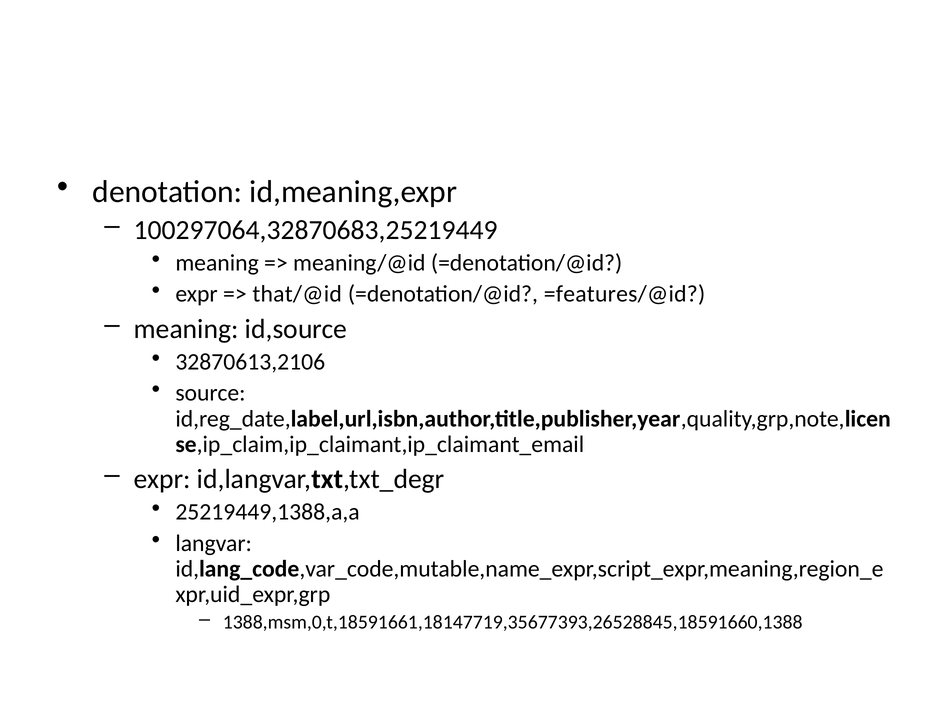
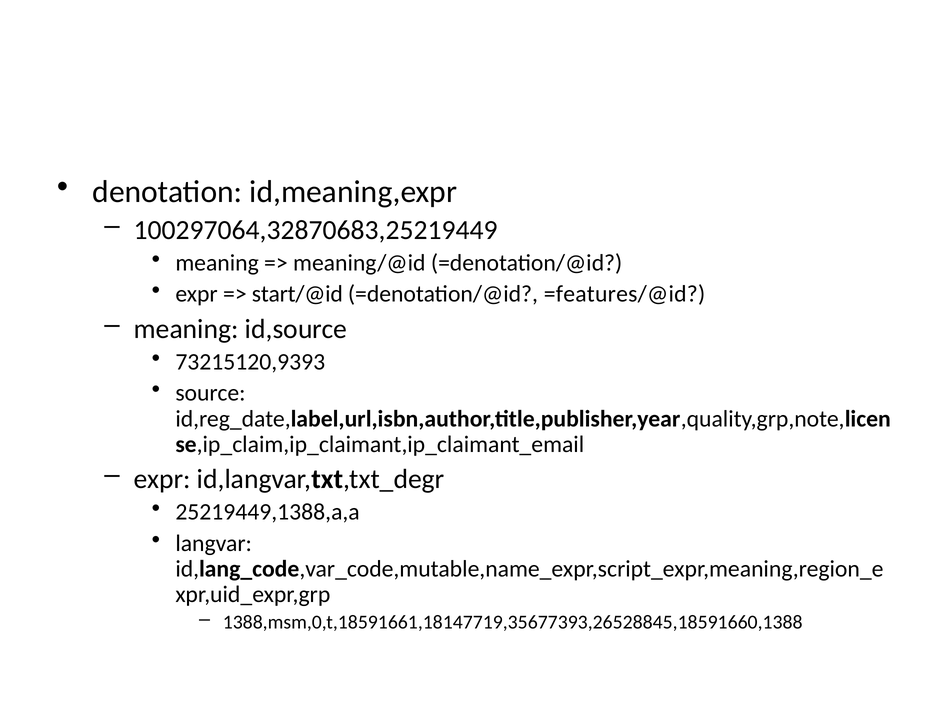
that/@id: that/@id -> start/@id (297, 294)
32870613,2106: 32870613,2106 -> 73215120,9393 (250, 362)
